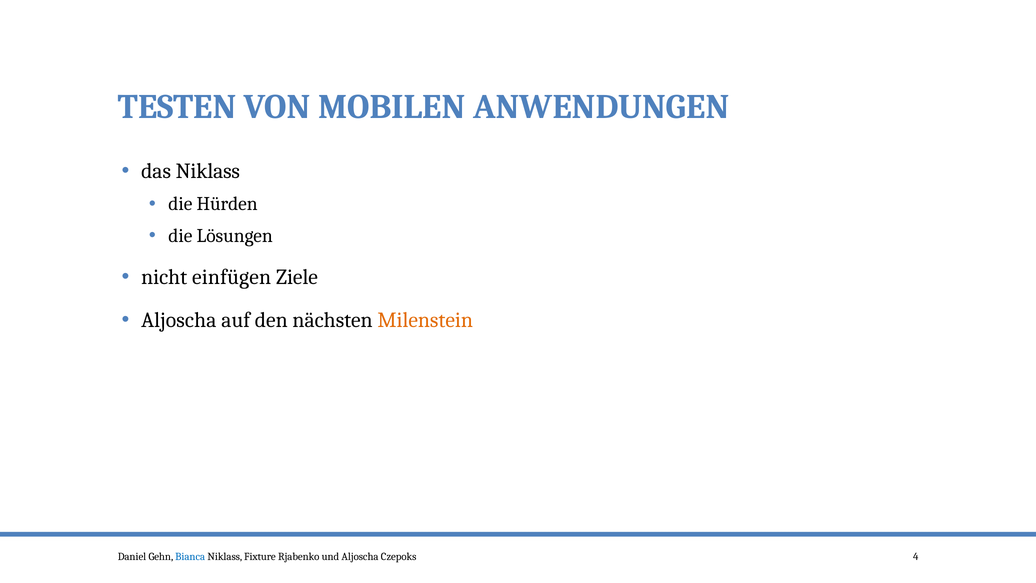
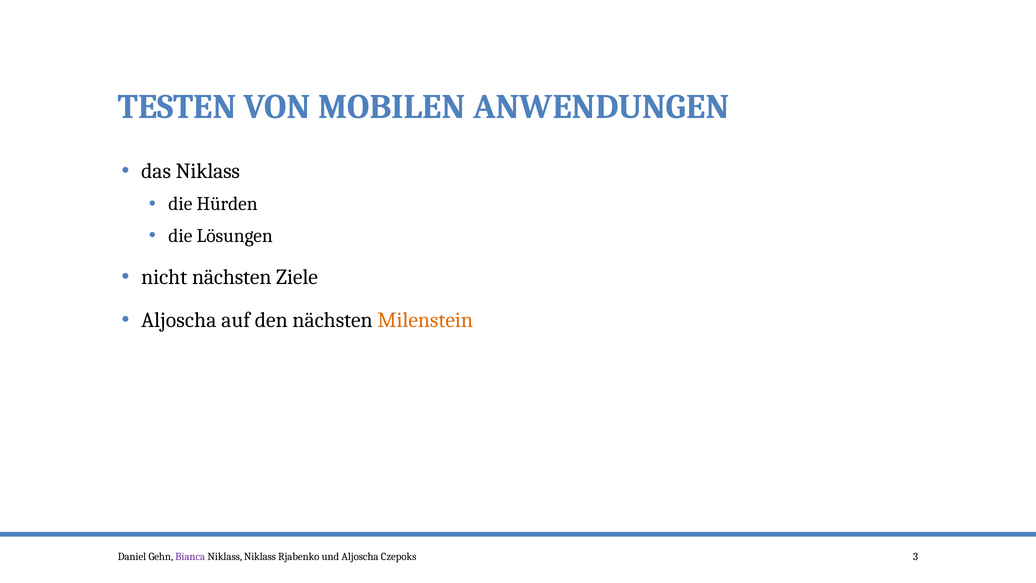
nicht einfügen: einfügen -> nächsten (232, 277)
Bianca colour: blue -> purple (190, 556)
Niklass Fixture: Fixture -> Niklass (260, 556)
4: 4 -> 3 (916, 556)
